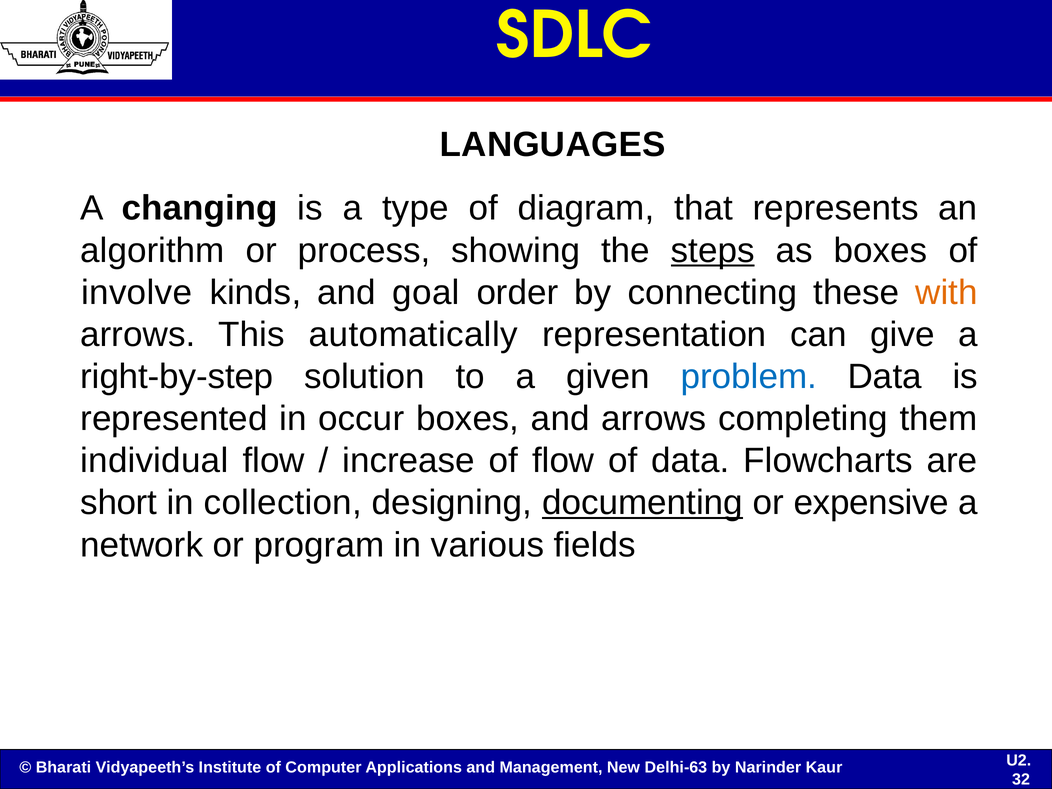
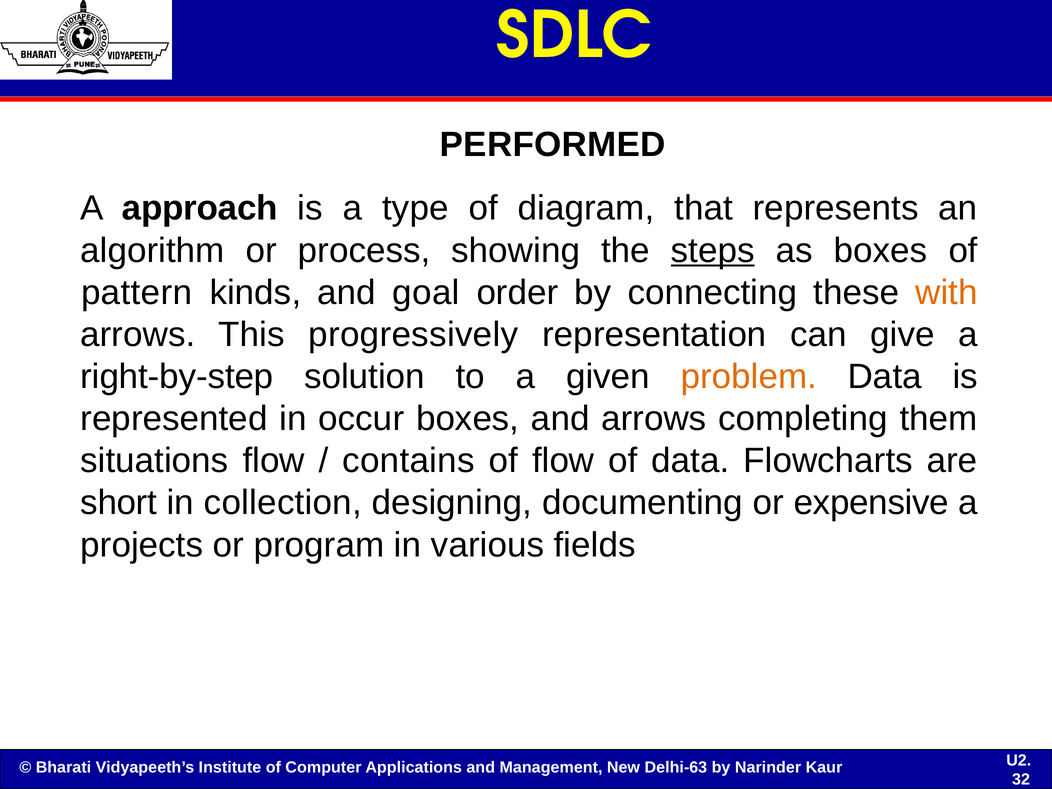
LANGUAGES: LANGUAGES -> PERFORMED (553, 145)
changing: changing -> approach (200, 208)
involve: involve -> pattern (137, 293)
automatically: automatically -> progressively (413, 335)
problem colour: blue -> orange (749, 377)
individual: individual -> situations (154, 461)
increase: increase -> contains (409, 461)
documenting underline: present -> none (642, 503)
network: network -> projects (142, 545)
